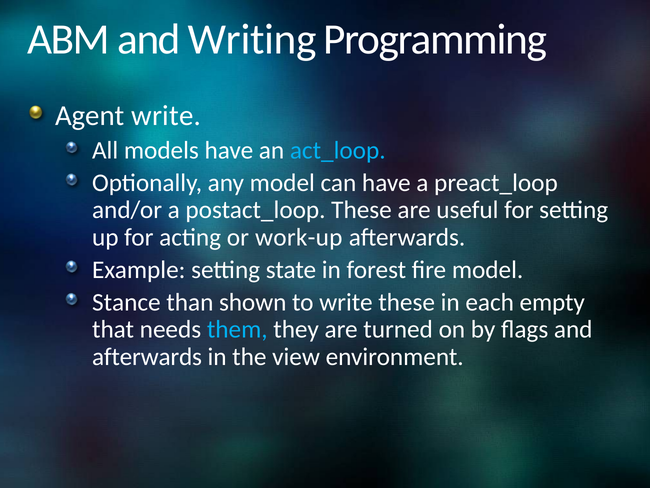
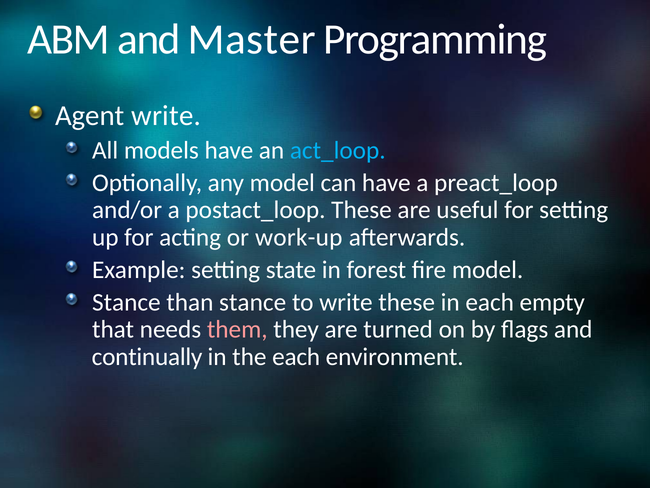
Writing: Writing -> Master (252, 39)
than shown: shown -> stance (253, 302)
them colour: light blue -> pink (237, 329)
afterwards: afterwards -> continually (147, 356)
the view: view -> each (296, 356)
